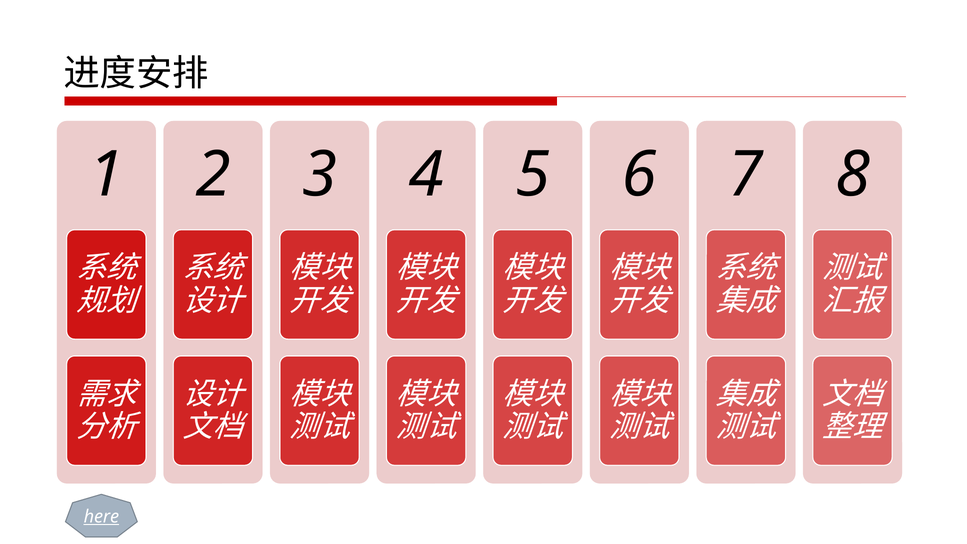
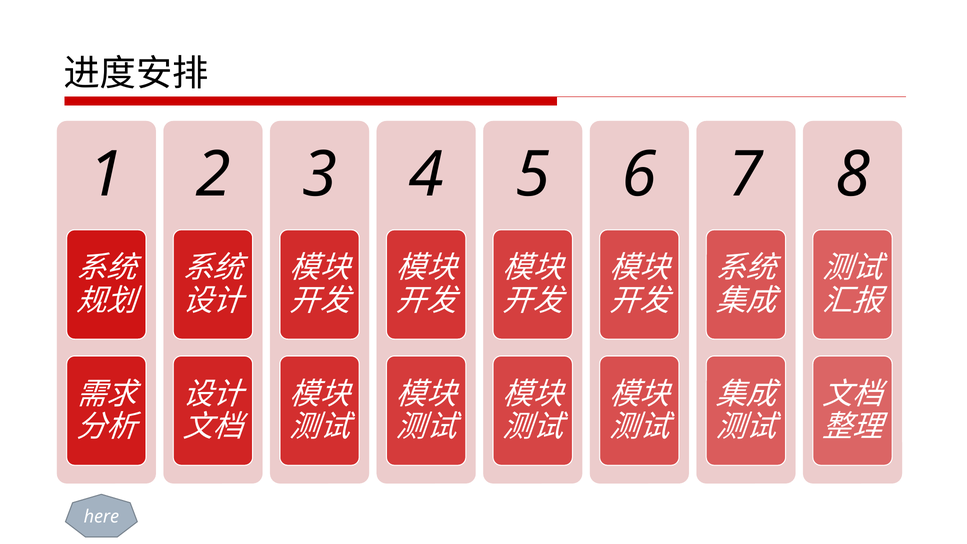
here underline: present -> none (101, 517)
